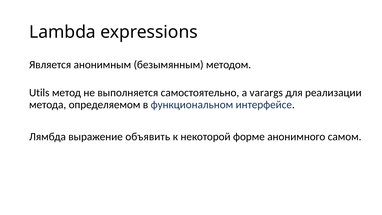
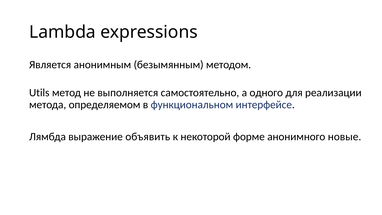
varargs: varargs -> одного (266, 93)
самом: самом -> новые (345, 137)
